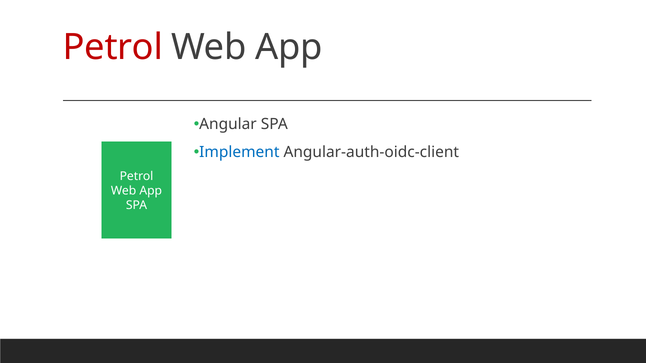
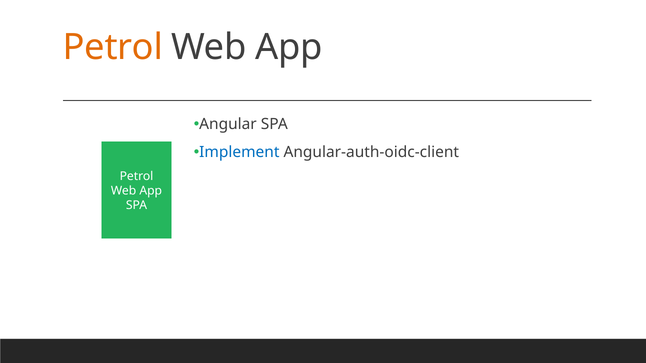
Petrol colour: red -> orange (113, 47)
